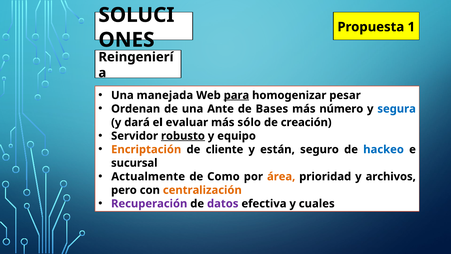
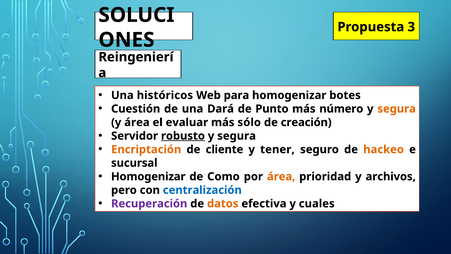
1: 1 -> 3 (411, 27)
manejada: manejada -> históricos (165, 95)
para underline: present -> none (236, 95)
pesar: pesar -> botes (345, 95)
Ordenan: Ordenan -> Cuestión (136, 109)
Ante: Ante -> Dará (221, 109)
Bases: Bases -> Punto (272, 109)
segura colour: blue -> orange (397, 109)
y dará: dará -> área (137, 122)
equipo: equipo -> segura (237, 136)
están: están -> tener (277, 149)
hackeo colour: blue -> orange (384, 149)
Actualmente: Actualmente -> Homogenizar (148, 176)
centralización colour: orange -> blue (202, 190)
datos colour: purple -> orange (223, 203)
